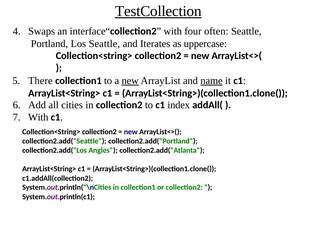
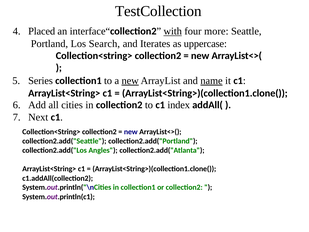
TestCollection underline: present -> none (158, 11)
Swaps: Swaps -> Placed (42, 31)
with underline: none -> present (173, 31)
often: often -> more (216, 31)
Los Seattle: Seattle -> Search (104, 44)
There: There -> Series (41, 81)
With: With -> Next (38, 117)
